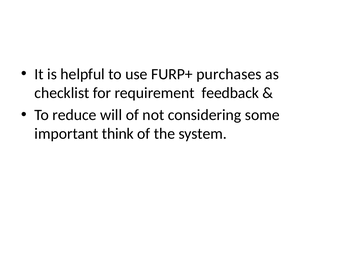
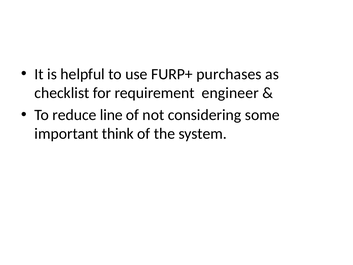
feedback: feedback -> engineer (230, 93)
will: will -> line (111, 115)
